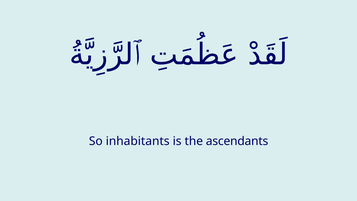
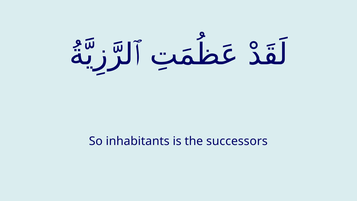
ascendants: ascendants -> successors (237, 141)
